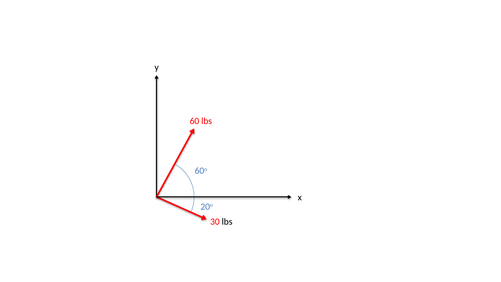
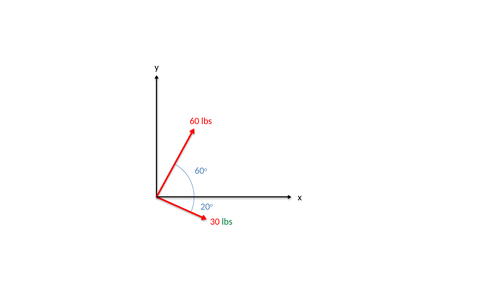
lbs colour: black -> green (227, 222)
